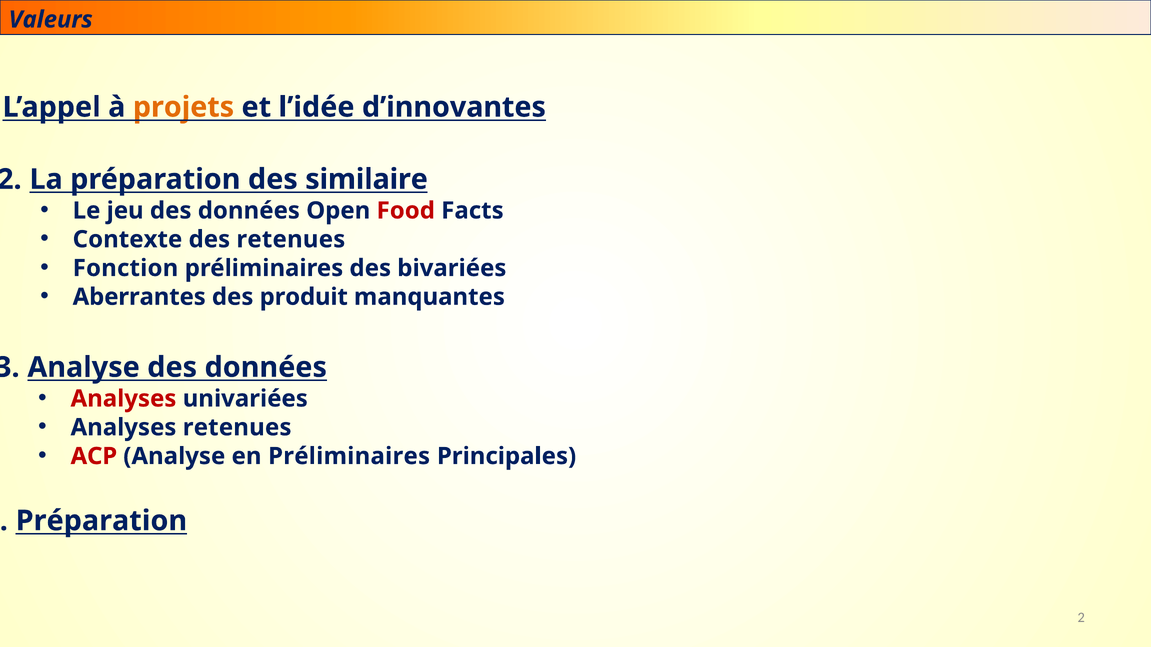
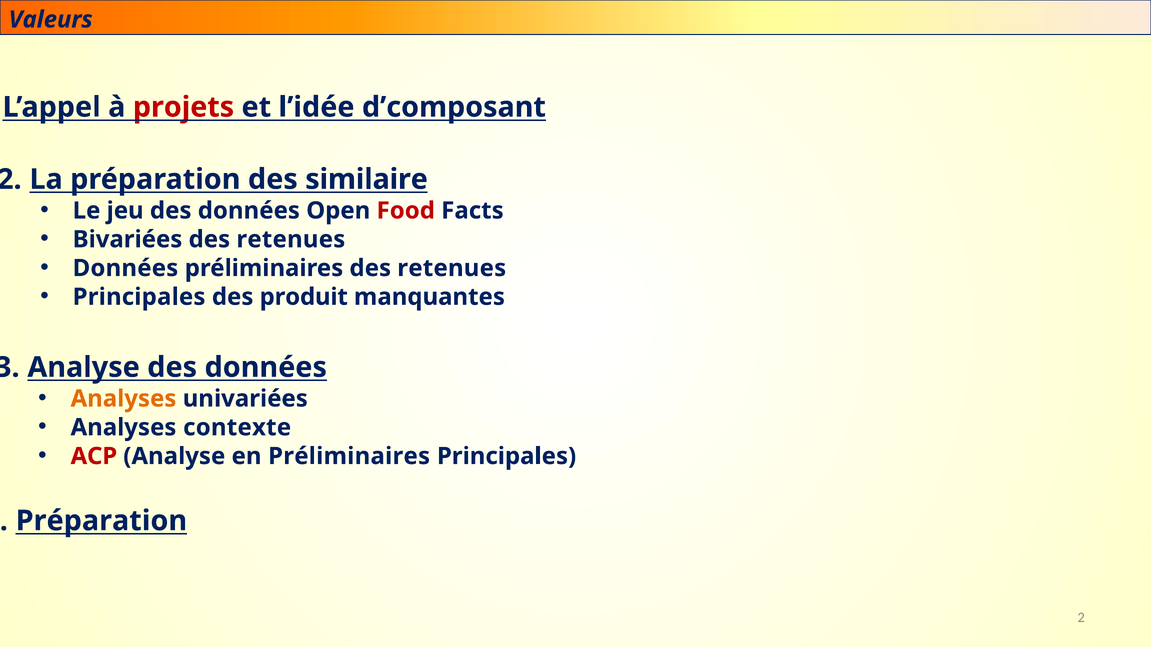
projets colour: orange -> red (184, 107)
d’innovantes: d’innovantes -> d’composant (454, 107)
Contexte: Contexte -> Bivariées (127, 240)
Fonction: Fonction -> Données (125, 268)
préliminaires des bivariées: bivariées -> retenues (452, 268)
Aberrantes: Aberrantes -> Principales (139, 297)
Analyses colour: red -> orange (123, 399)
Analyses retenues: retenues -> contexte (237, 428)
